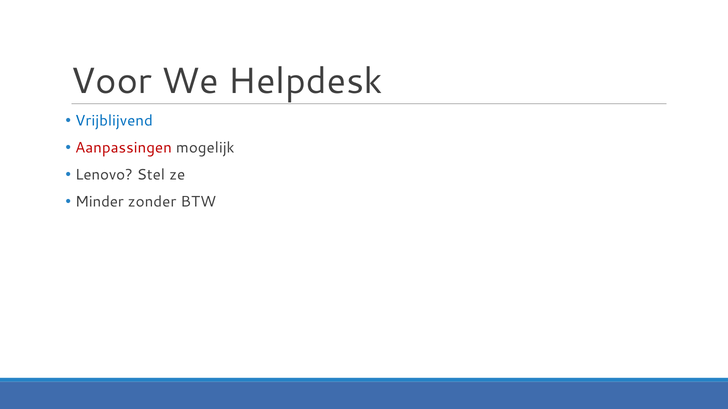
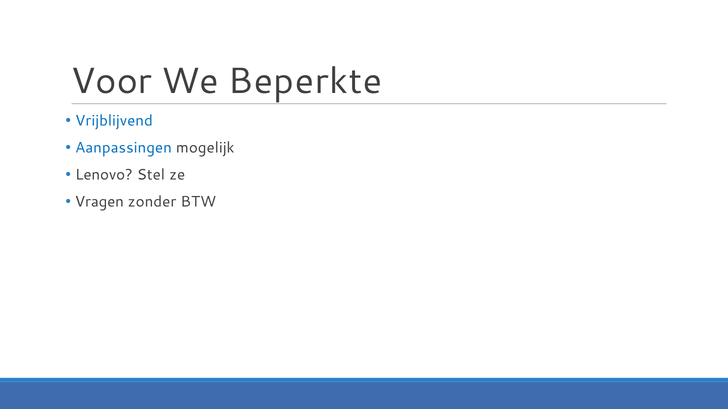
Helpdesk: Helpdesk -> Beperkte (305, 82)
Aanpassingen colour: red -> blue (123, 148)
Minder: Minder -> Vragen (99, 202)
